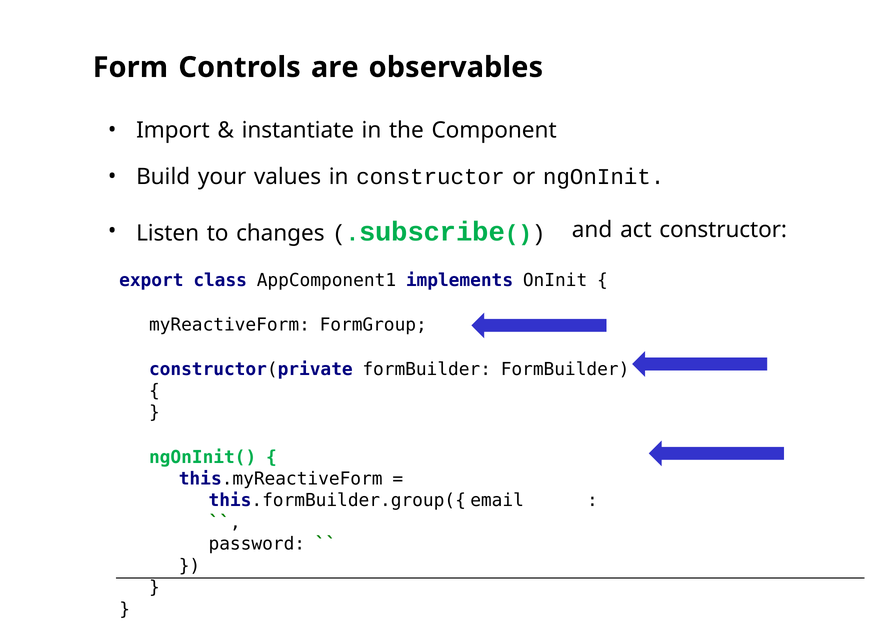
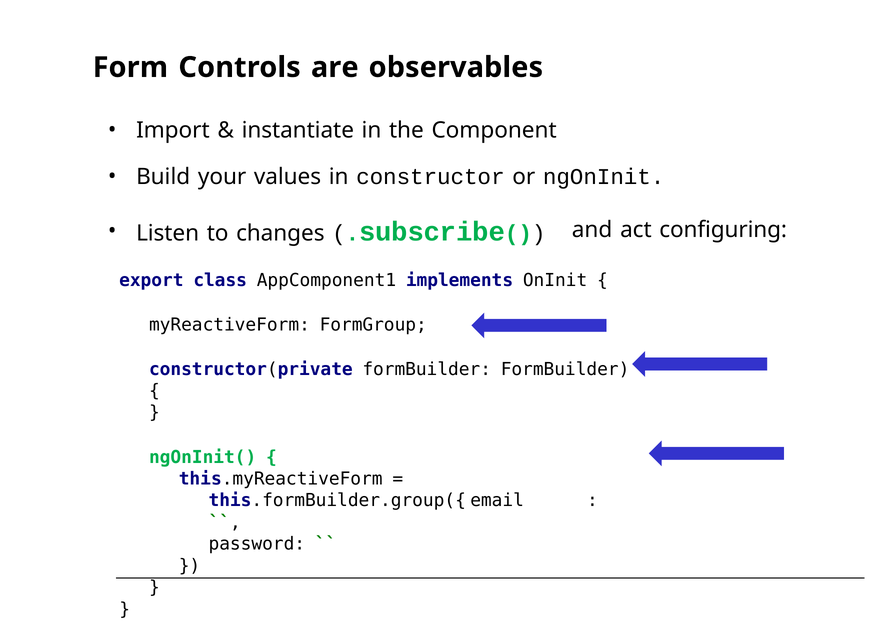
act constructor: constructor -> configuring (723, 230)
